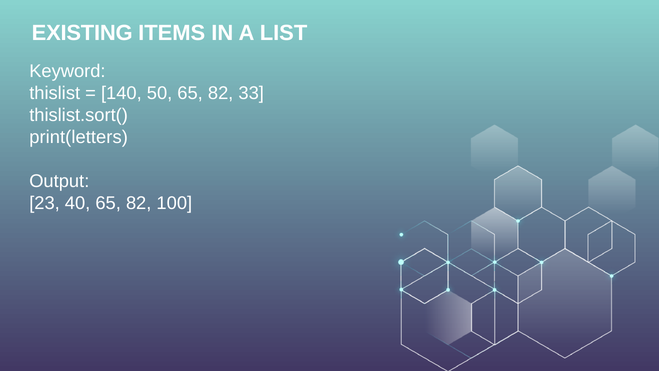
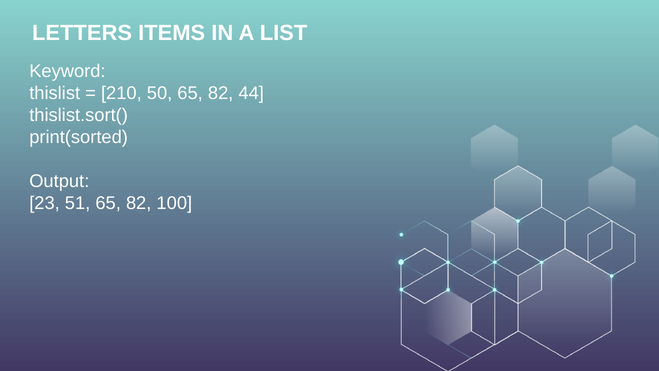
EXISTING: EXISTING -> LETTERS (82, 33)
140: 140 -> 210 (121, 93)
33: 33 -> 44 (251, 93)
print(letters: print(letters -> print(sorted (79, 137)
40: 40 -> 51 (78, 203)
